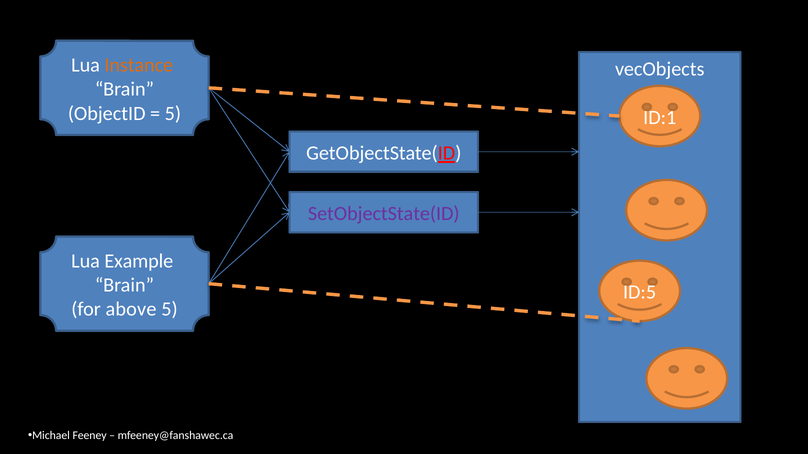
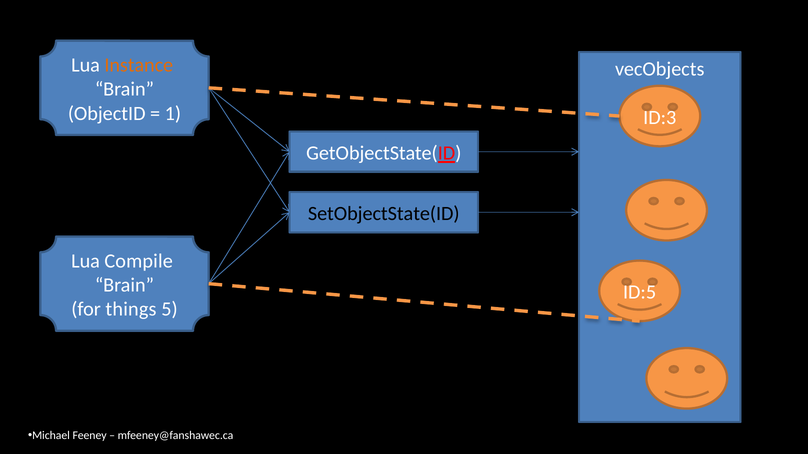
5: 5 -> 1 (173, 114)
ID:1: ID:1 -> ID:3 (660, 118)
SetObjectState(ID colour: purple -> black (384, 214)
Example: Example -> Compile (139, 261)
above: above -> things (131, 310)
